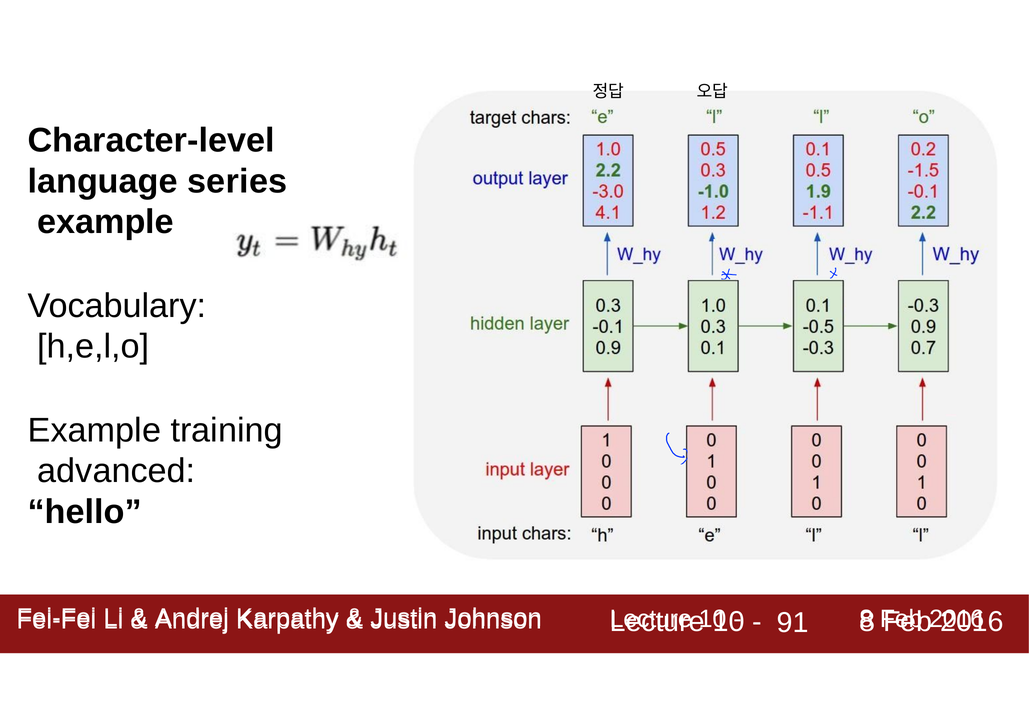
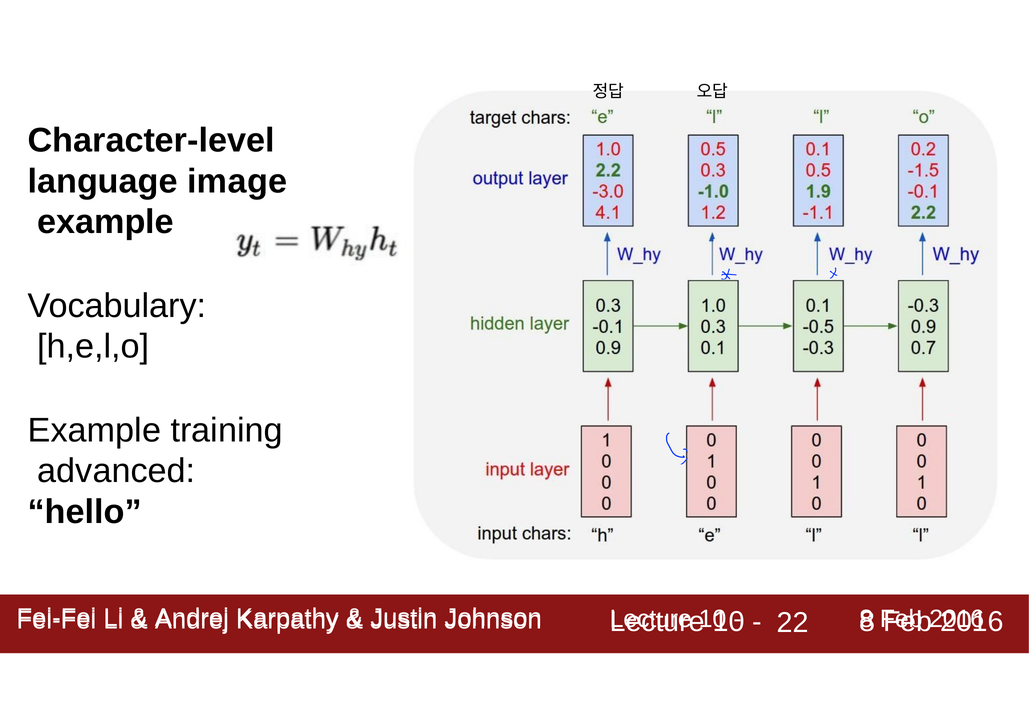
series: series -> image (237, 181)
91: 91 -> 22 (793, 622)
